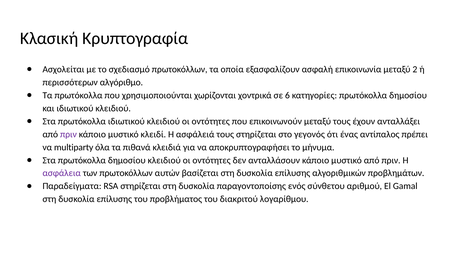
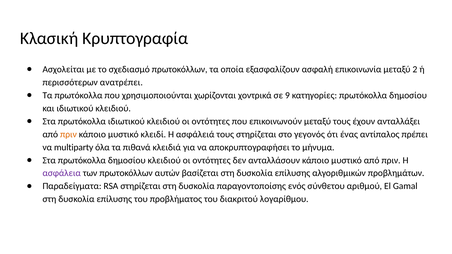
αλγόριθμο: αλγόριθμο -> ανατρέπει (121, 82)
6: 6 -> 9 (287, 95)
πριν colour: purple -> orange (68, 134)
